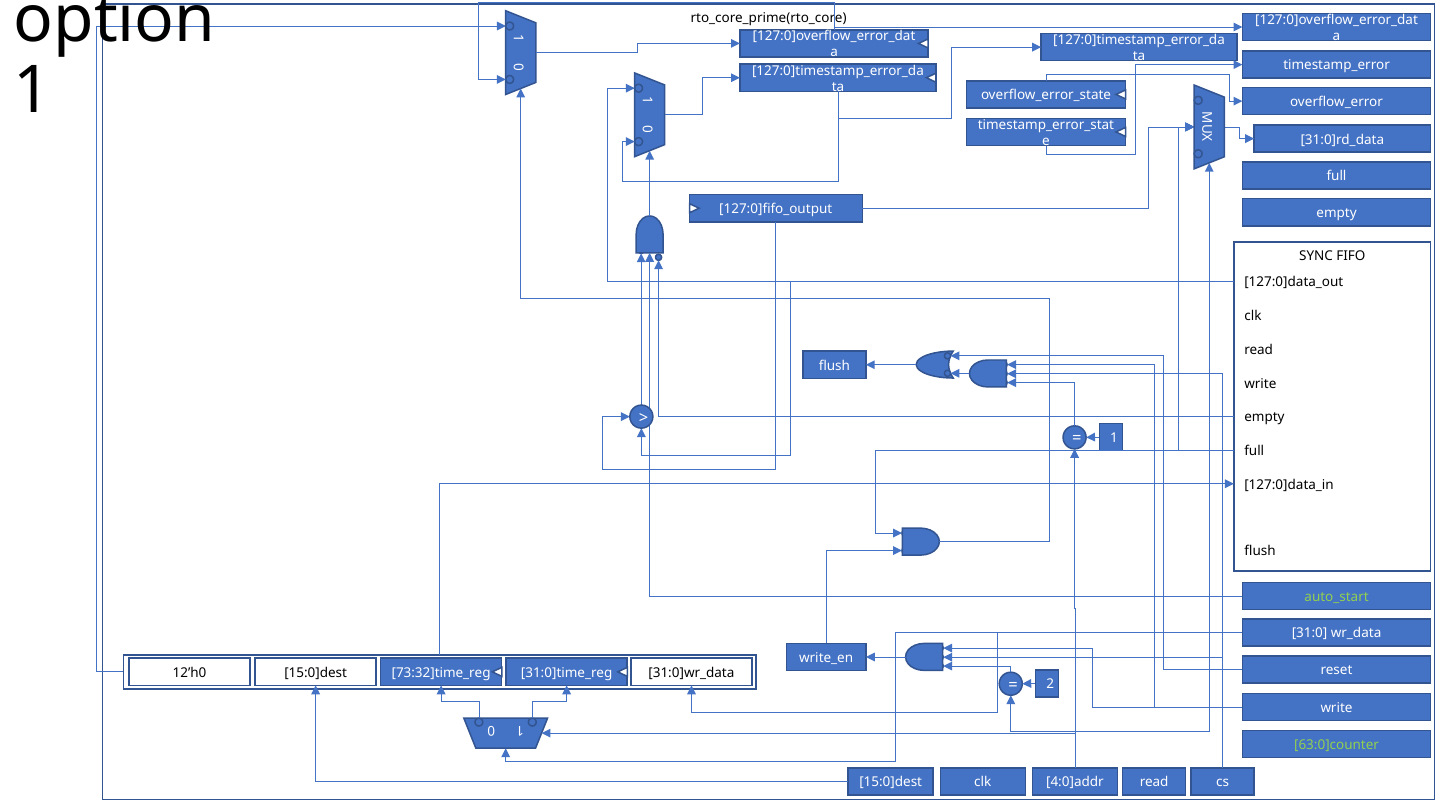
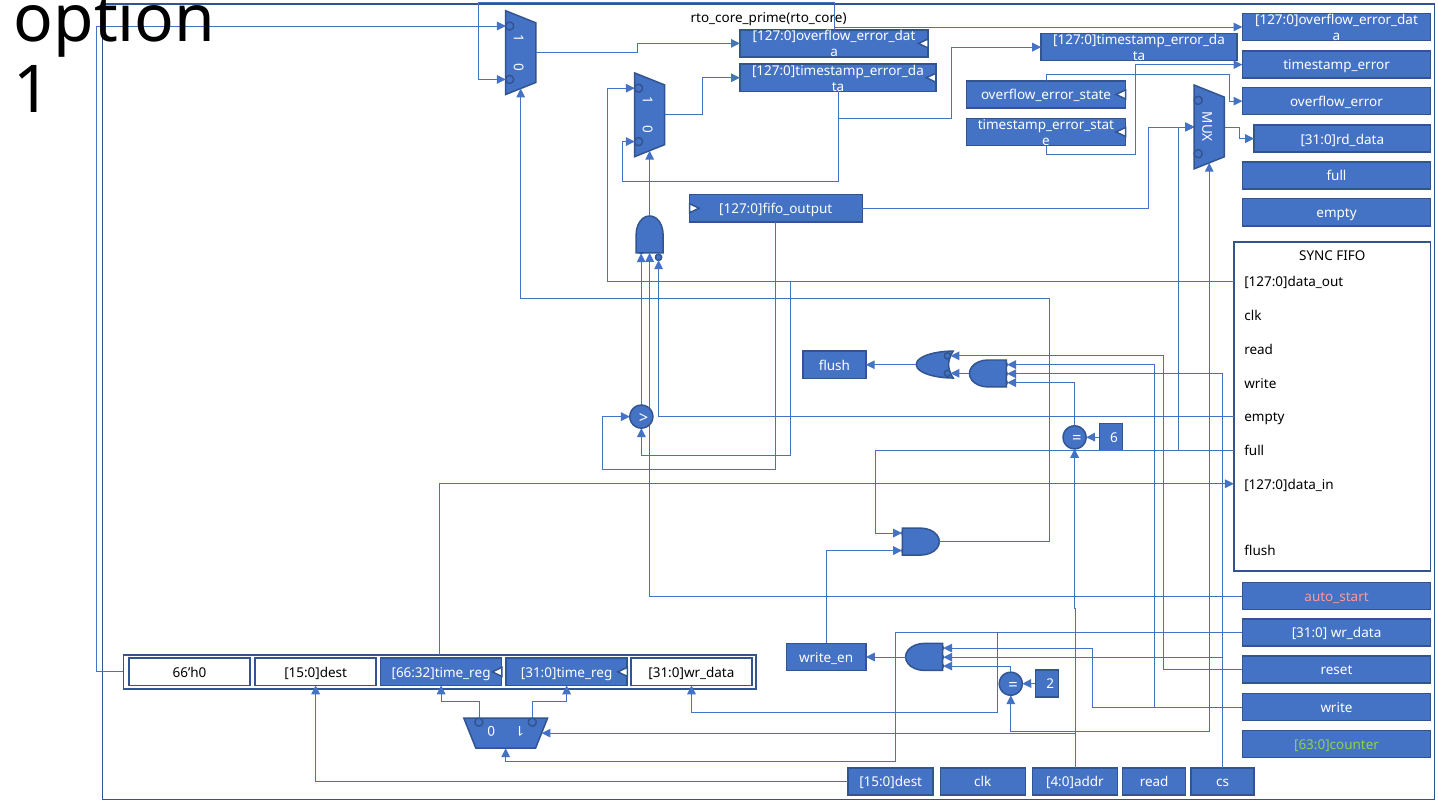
1: 1 -> 6 (1114, 438)
auto_start colour: light green -> pink (1337, 597)
12’h0: 12’h0 -> 66’h0 (190, 673)
73:32]time_reg: 73:32]time_reg -> 66:32]time_reg (441, 673)
